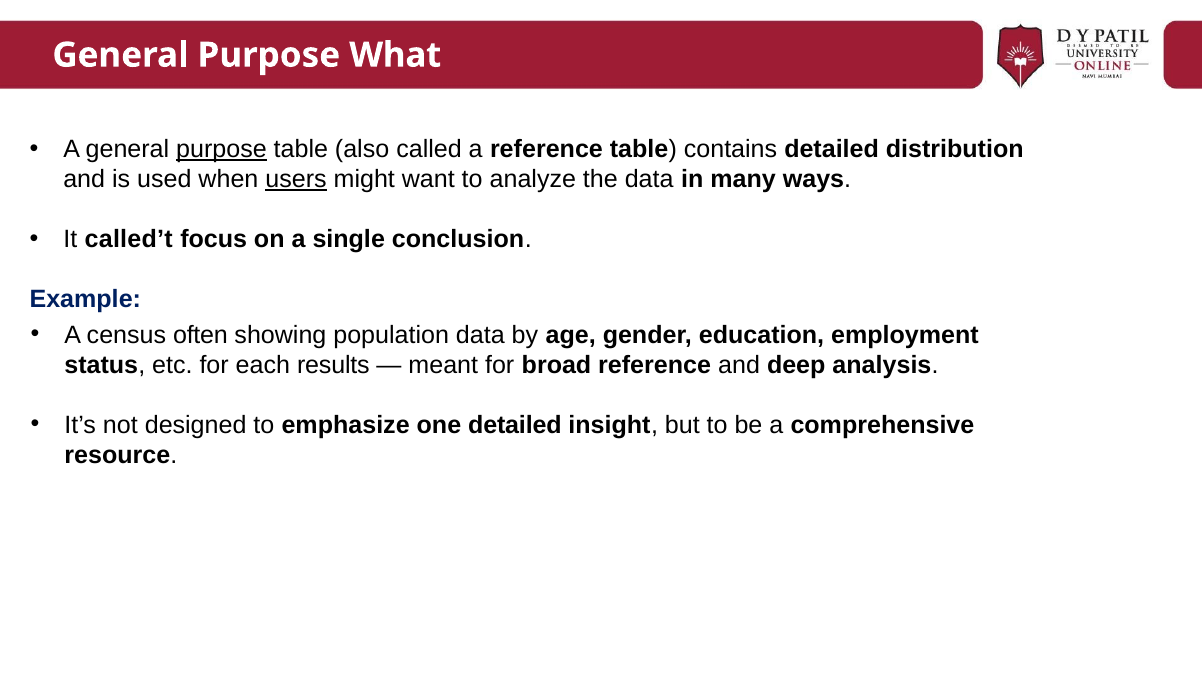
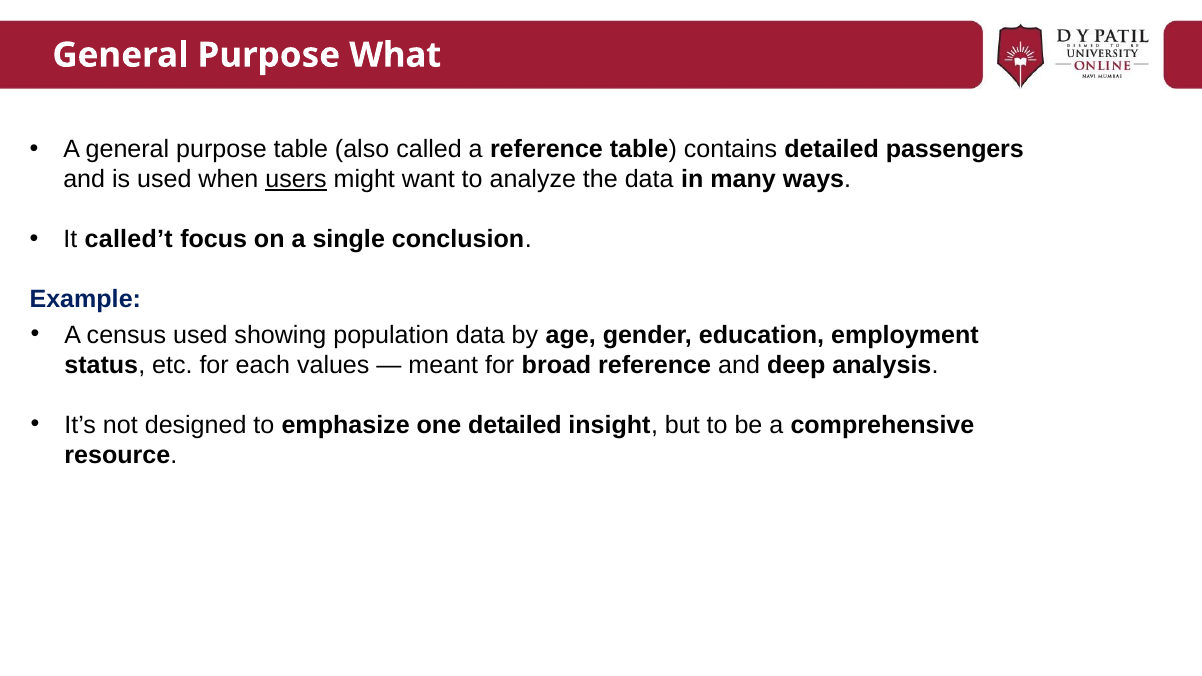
purpose underline: present -> none (221, 149)
distribution: distribution -> passengers (955, 149)
census often: often -> used (200, 335)
results: results -> values (333, 365)
